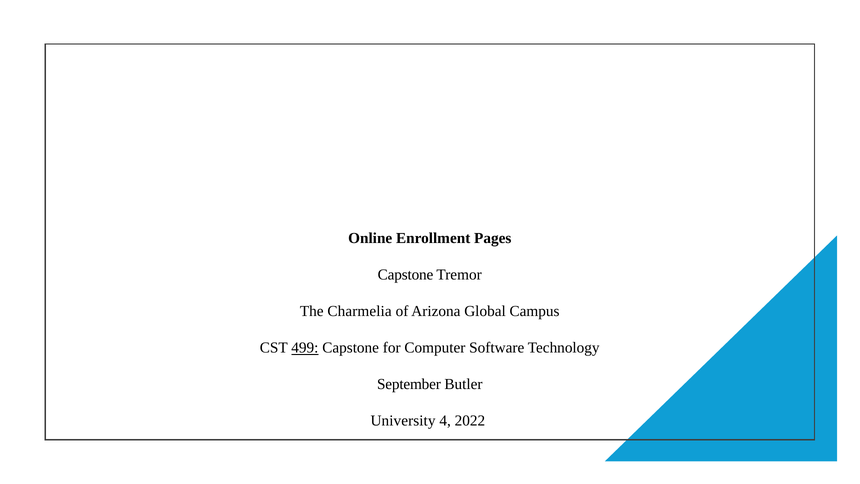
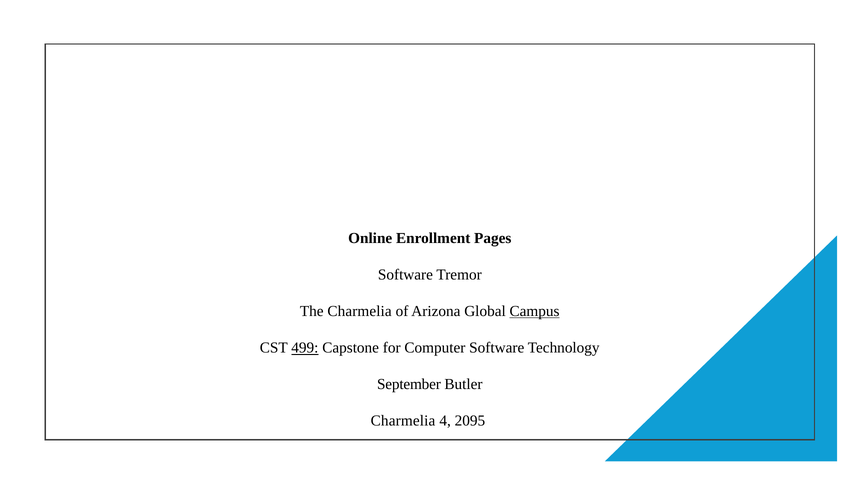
Capstone: Capstone -> Software (405, 274)
Campus underline: none -> present (535, 311)
University: University -> Charmelia (403, 421)
2022: 2022 -> 2095 (470, 421)
